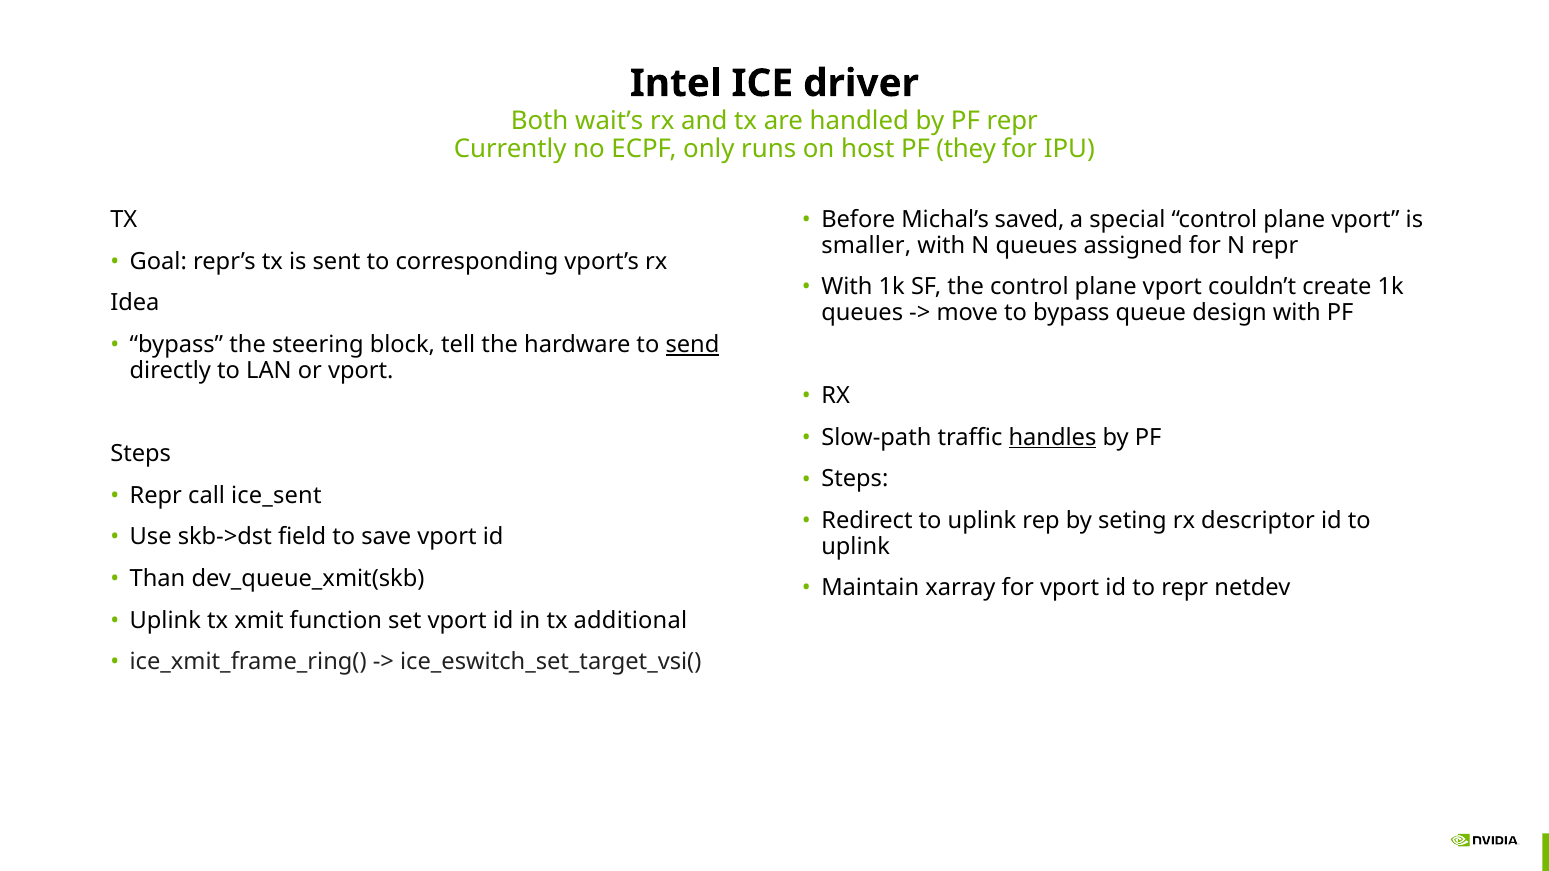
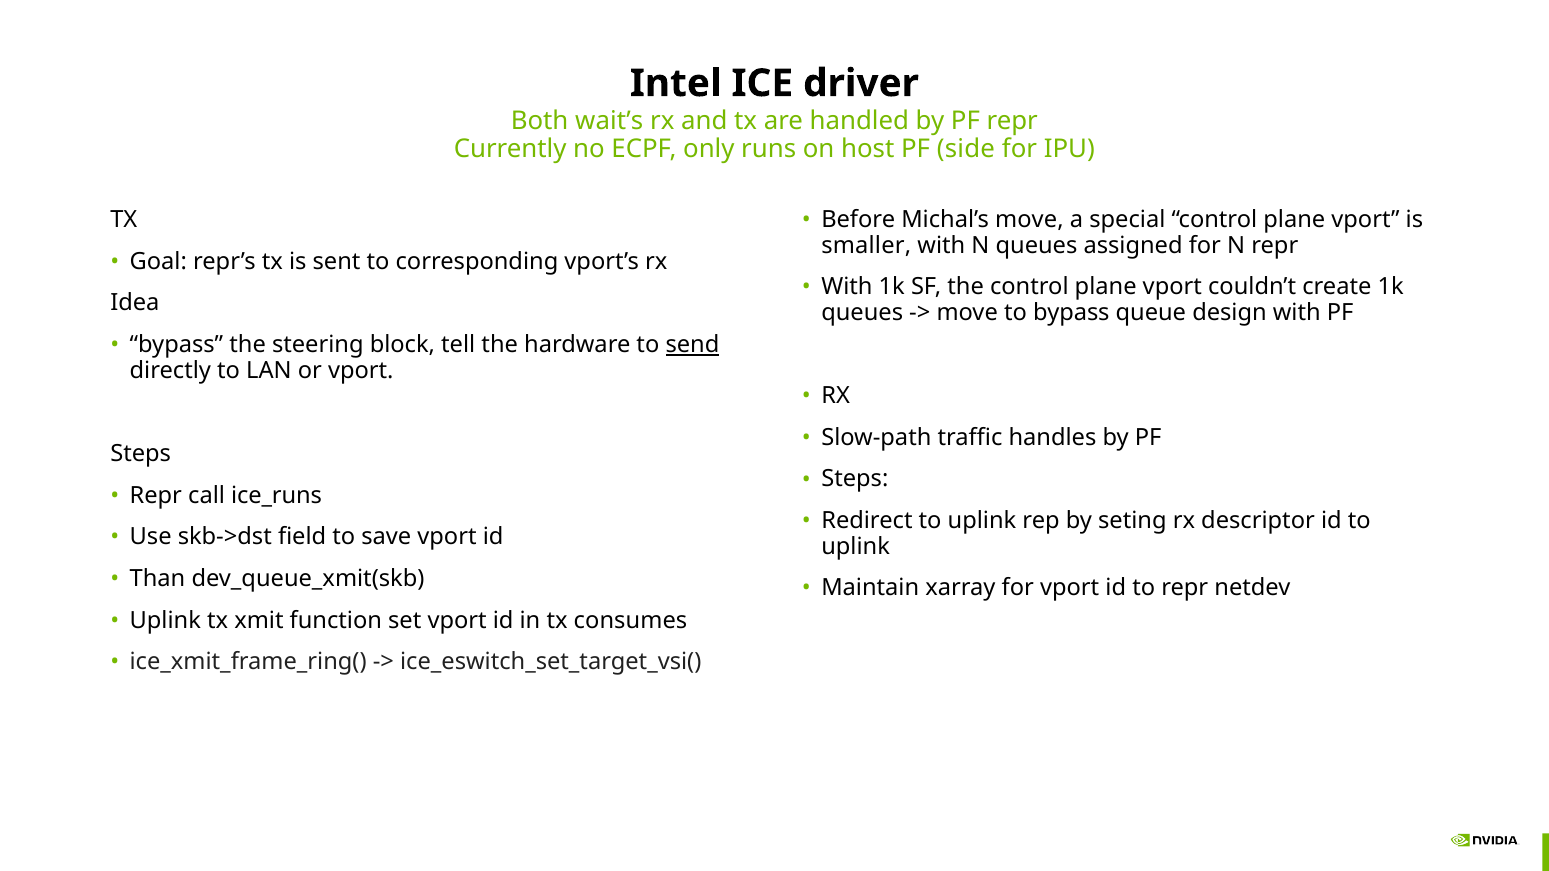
they: they -> side (966, 149)
Michal’s saved: saved -> move (1029, 220)
handles underline: present -> none (1052, 438)
ice_sent: ice_sent -> ice_runs (276, 495)
additional: additional -> consumes (631, 620)
